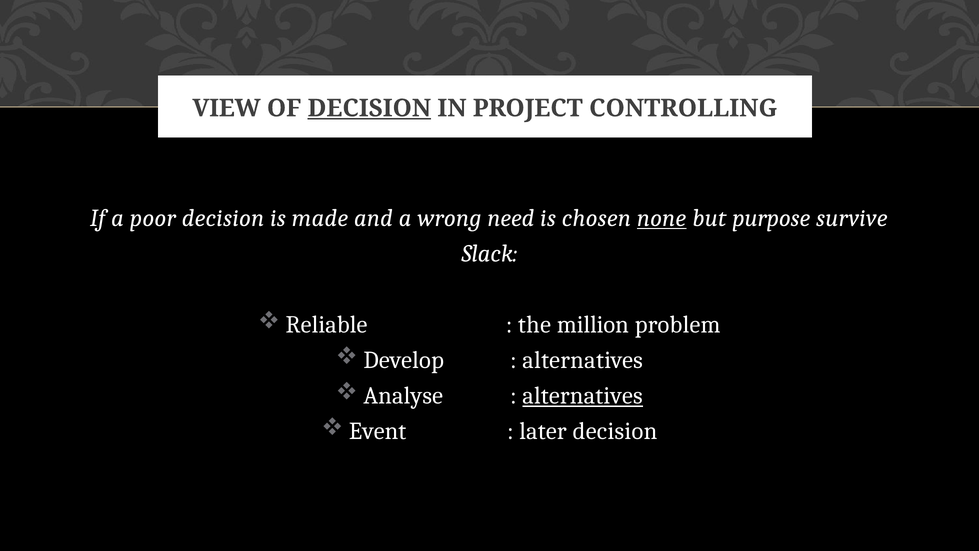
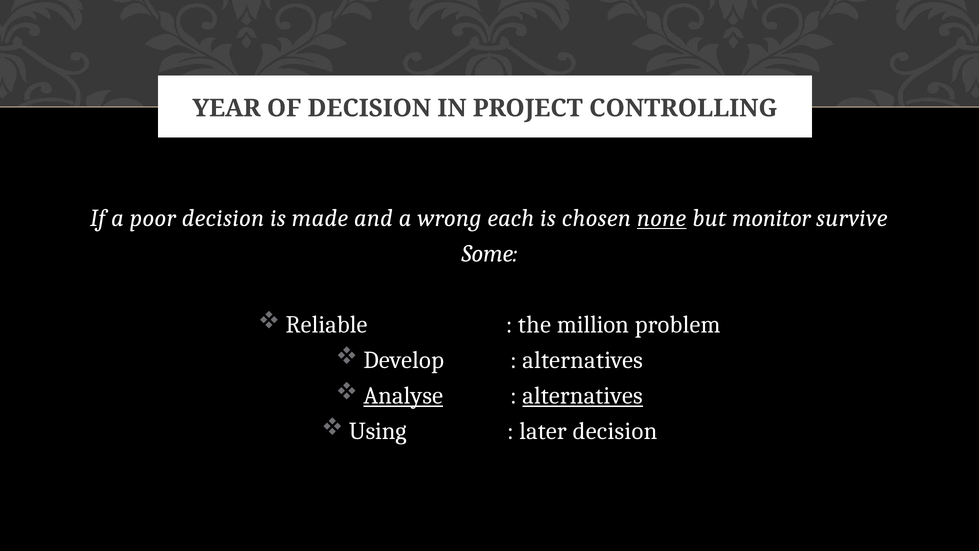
VIEW: VIEW -> YEAR (226, 108)
DECISION underline: present -> none (369, 108)
need: need -> each (511, 218)
purpose: purpose -> monitor (771, 218)
Slack: Slack -> Some (490, 253)
Analyse underline: none -> present (403, 395)
Event: Event -> Using (378, 431)
